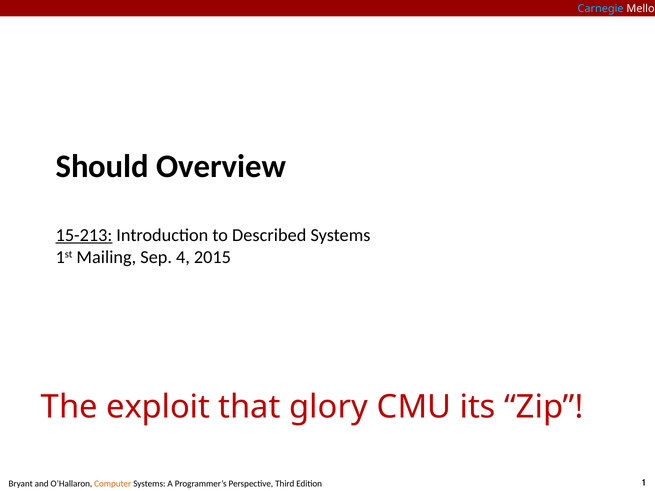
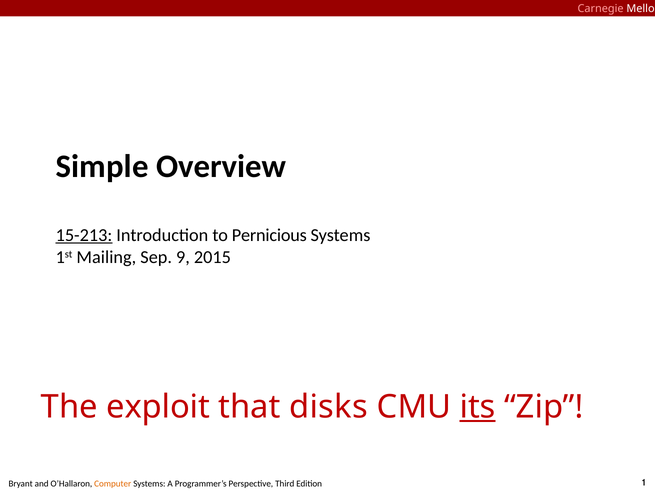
Carnegie colour: light blue -> pink (601, 9)
Should: Should -> Simple (102, 167)
Described: Described -> Pernicious (269, 235)
4: 4 -> 9 (183, 257)
glory: glory -> disks (329, 407)
its underline: none -> present (478, 407)
